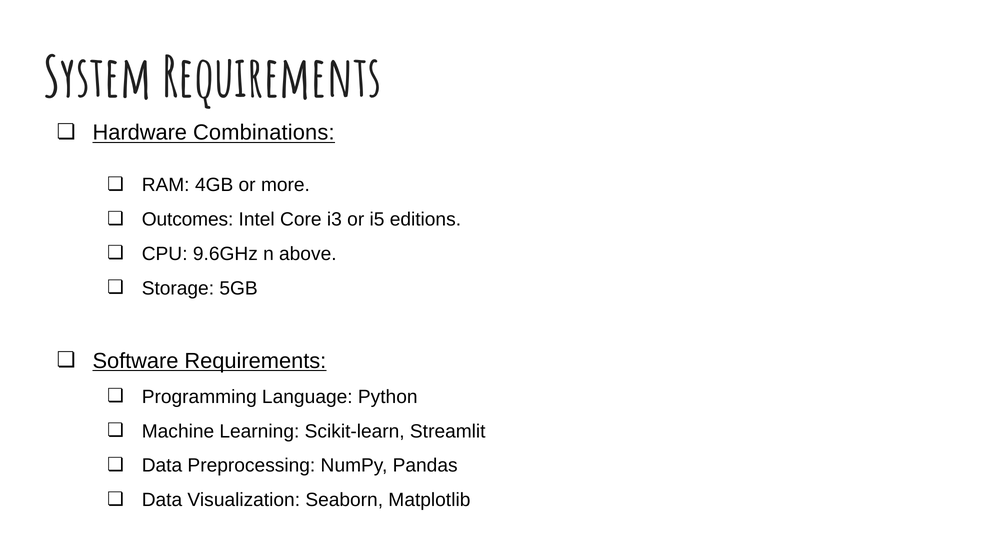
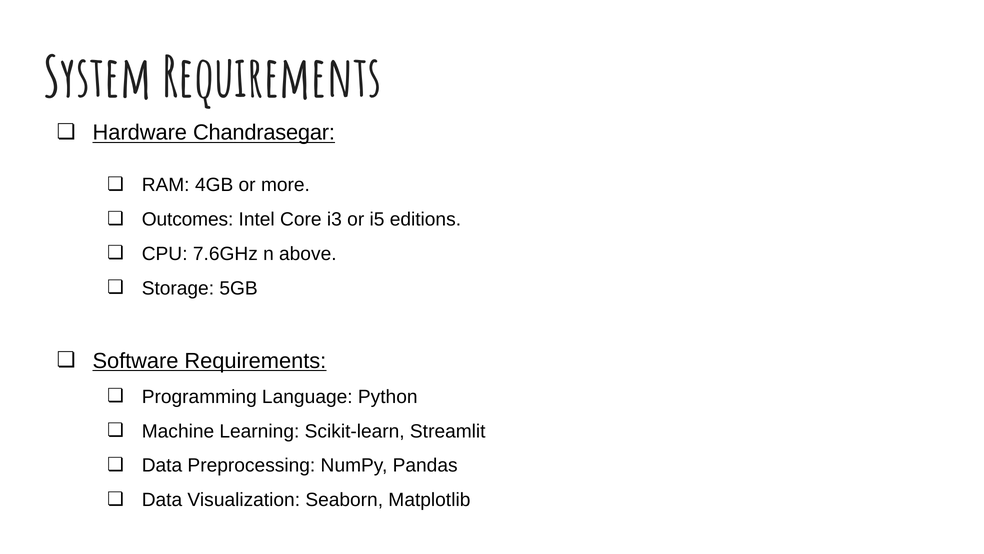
Combinations: Combinations -> Chandrasegar (264, 133)
9.6GHz: 9.6GHz -> 7.6GHz (225, 254)
